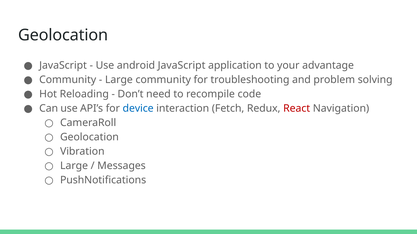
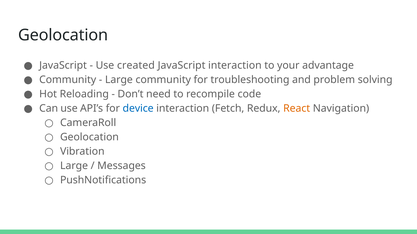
android: android -> created (136, 66)
JavaScript application: application -> interaction (235, 66)
React colour: red -> orange (297, 109)
